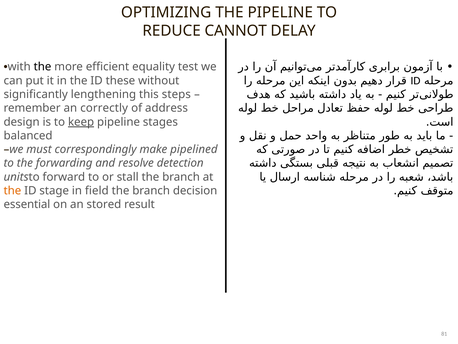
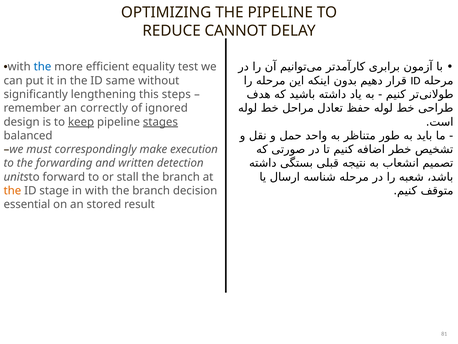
the colour: black -> blue (43, 67)
these: these -> same (120, 81)
address: address -> ignored (166, 108)
stages underline: none -> present (160, 122)
pipelined: pipelined -> execution (194, 149)
resolve: resolve -> written (136, 163)
in field: field -> with (97, 190)
